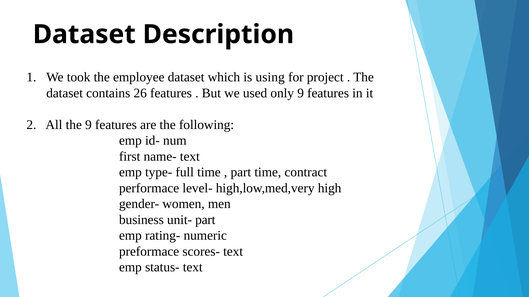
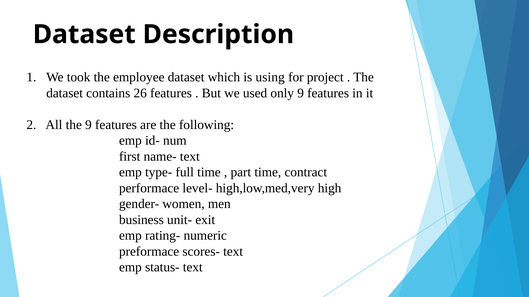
unit- part: part -> exit (205, 220)
